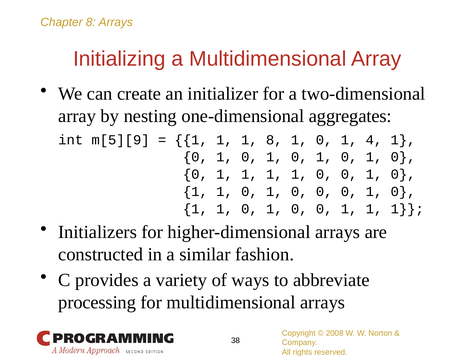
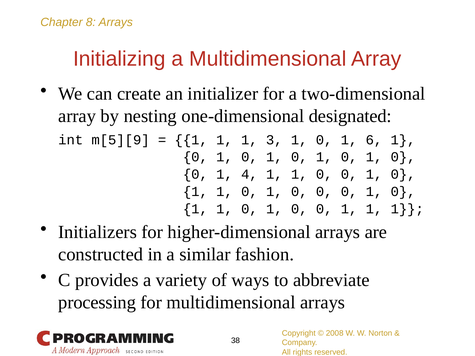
aggregates: aggregates -> designated (350, 116)
1 8: 8 -> 3 (274, 140)
4: 4 -> 6 (374, 140)
1: 1 -> 4 (249, 174)
